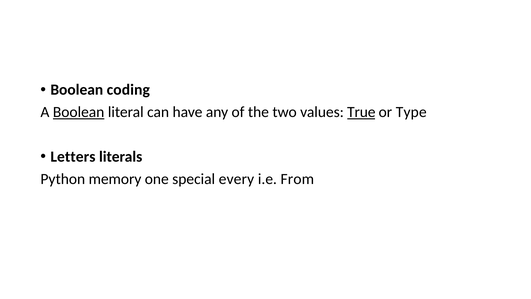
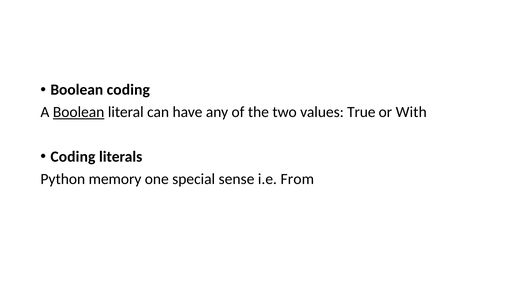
True underline: present -> none (361, 112)
Type: Type -> With (411, 112)
Letters: Letters -> Coding (73, 157)
every: every -> sense (237, 179)
